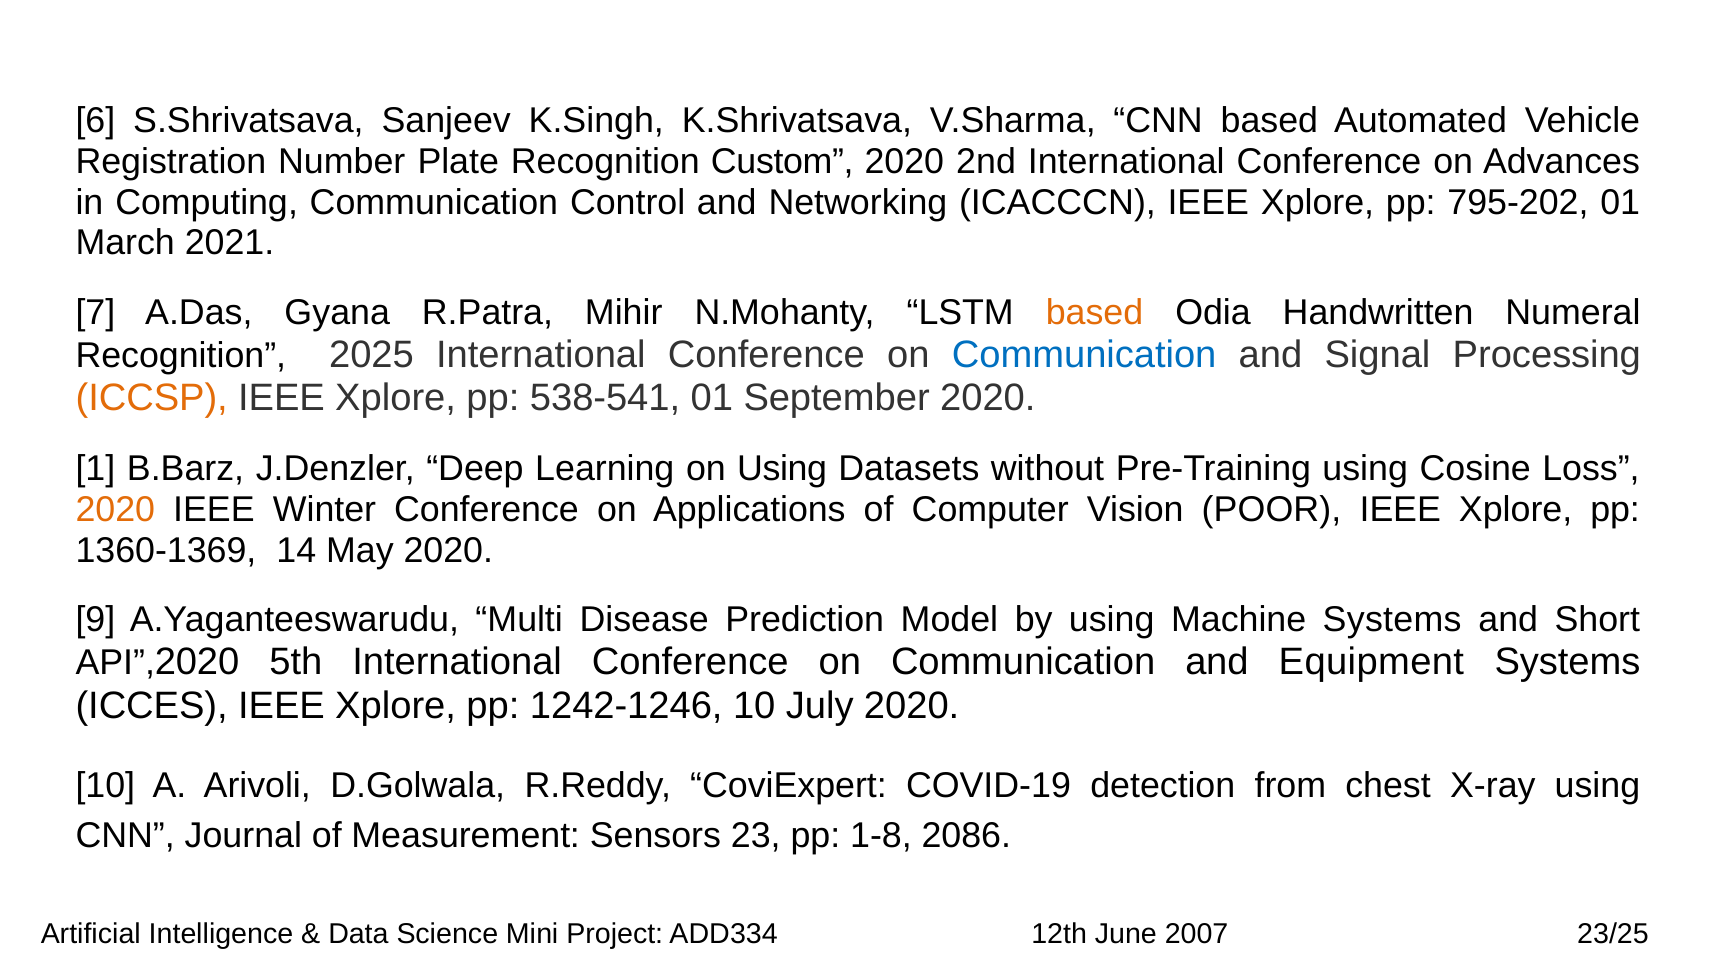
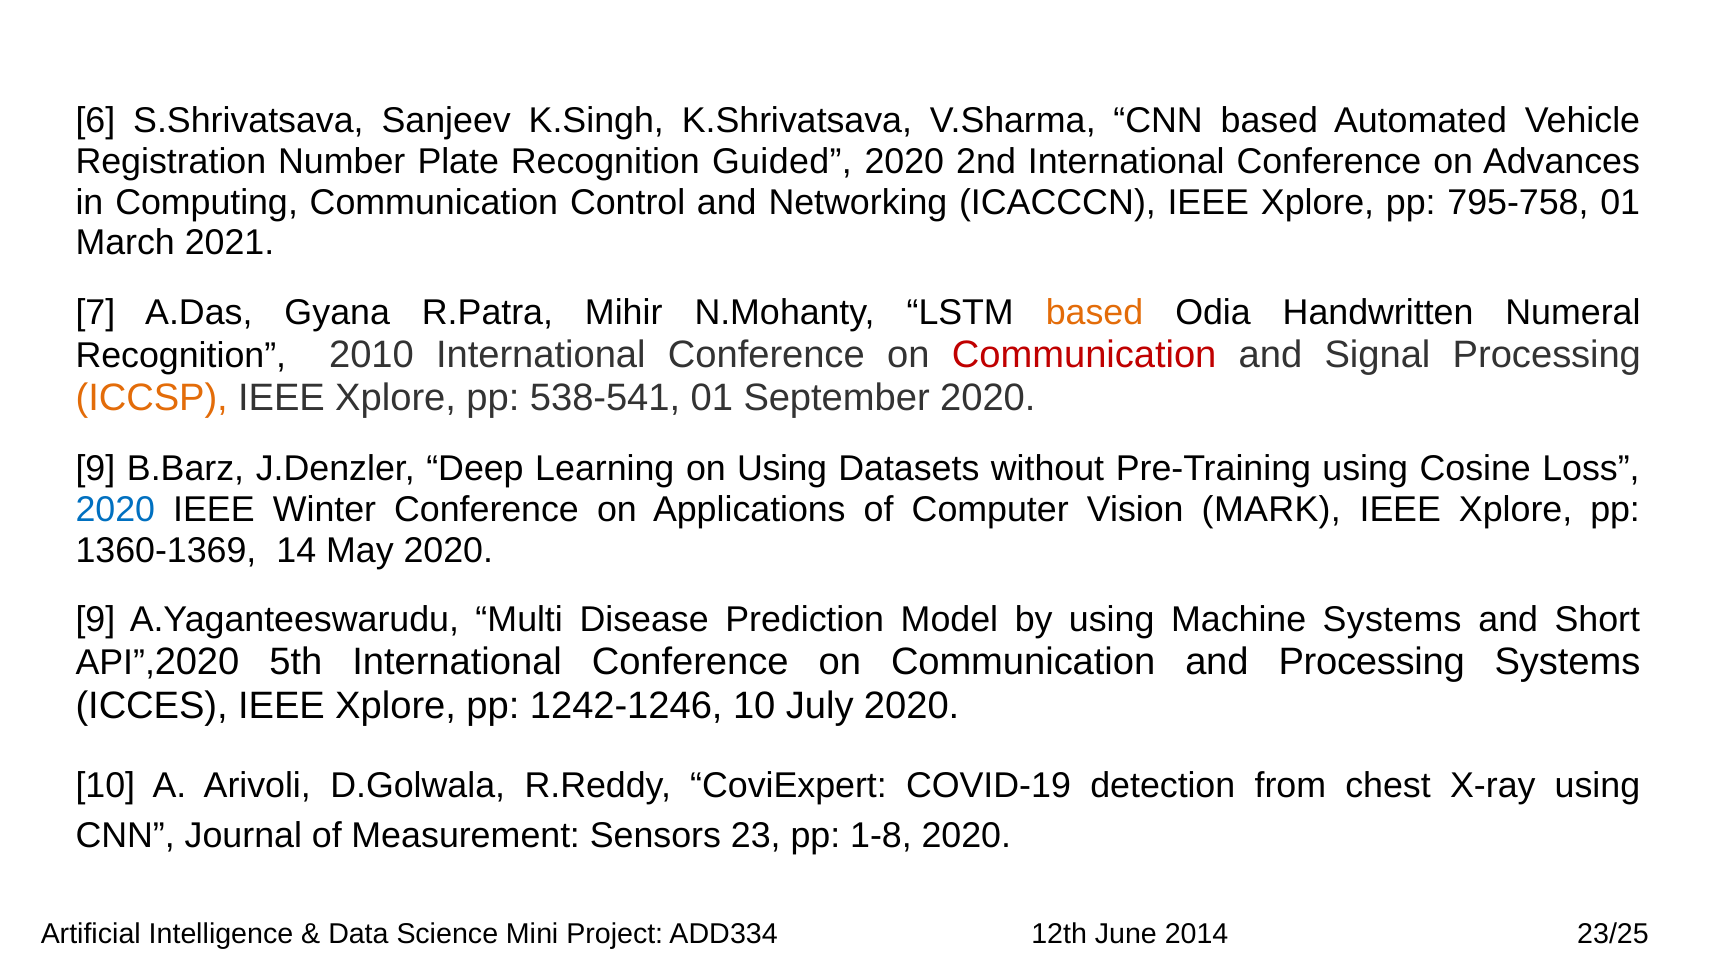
Custom: Custom -> Guided (782, 161)
795-202: 795-202 -> 795-758 (1518, 202)
2025: 2025 -> 2010 (371, 355)
Communication colour: blue -> red (1084, 355)
1: 1 -> 9 (95, 469)
2020 colour: orange -> blue (115, 510)
POOR: POOR -> MARK (1271, 510)
and Equipment: Equipment -> Processing (1372, 662)
1-8 2086: 2086 -> 2020 (966, 835)
2007: 2007 -> 2014 (1197, 933)
